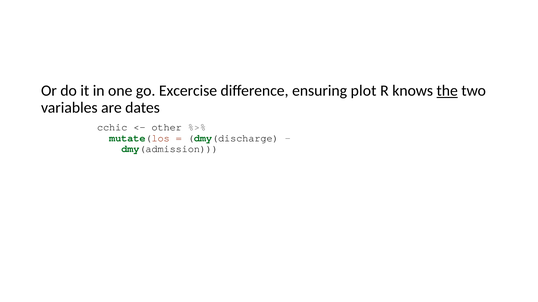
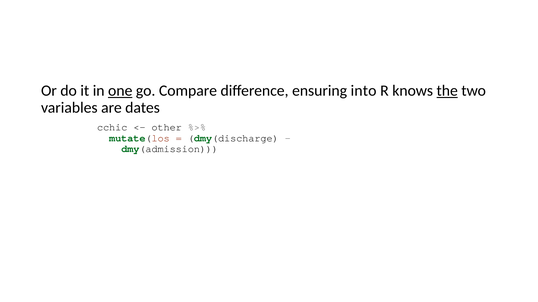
one underline: none -> present (120, 91)
Excercise: Excercise -> Compare (188, 91)
plot: plot -> into (364, 91)
